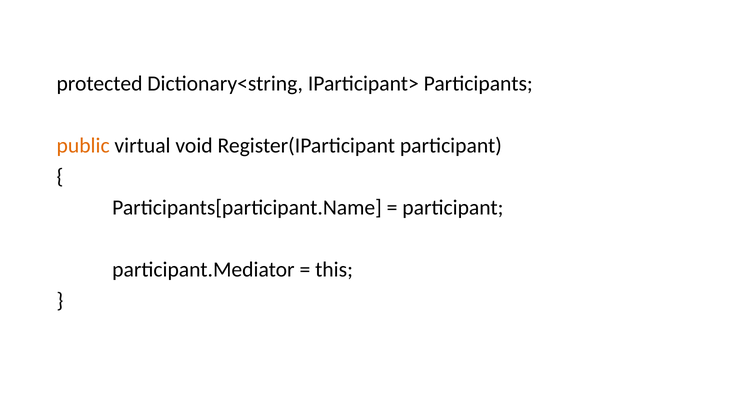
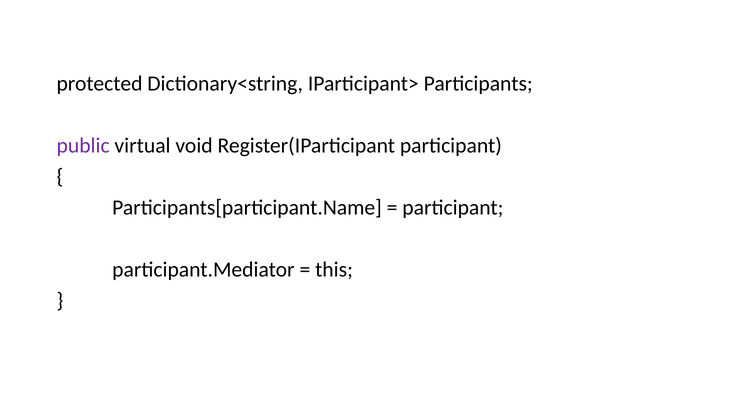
public colour: orange -> purple (83, 146)
